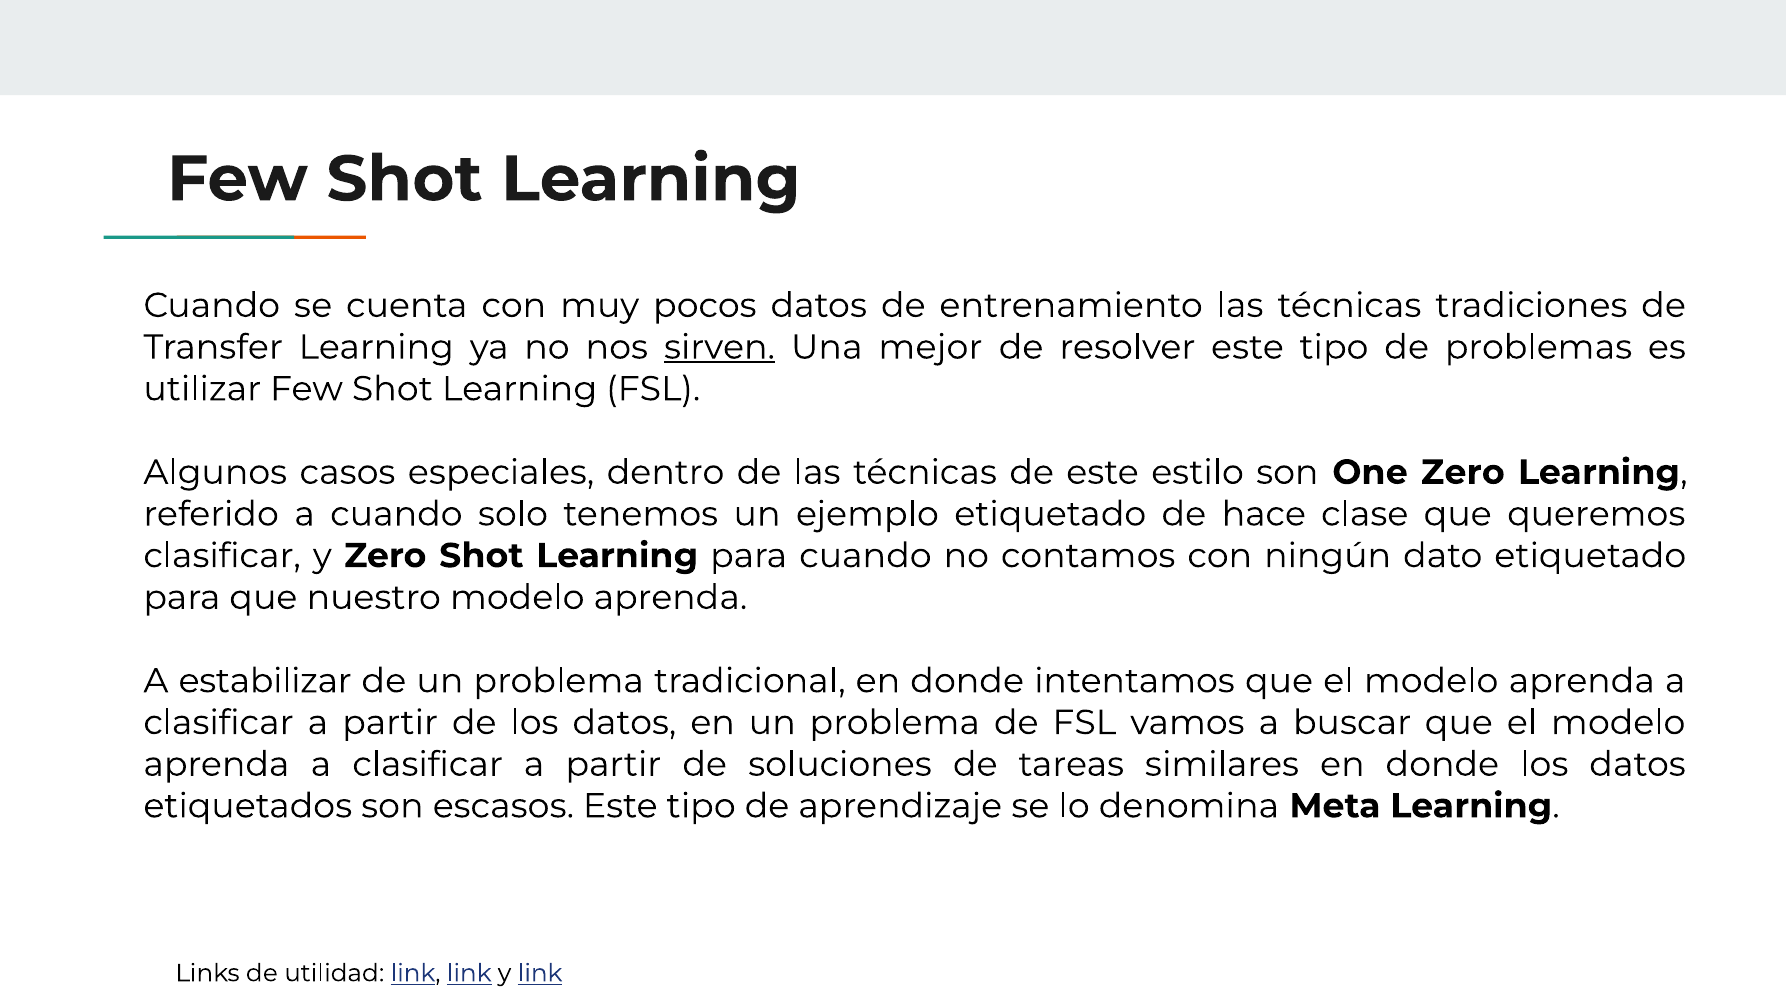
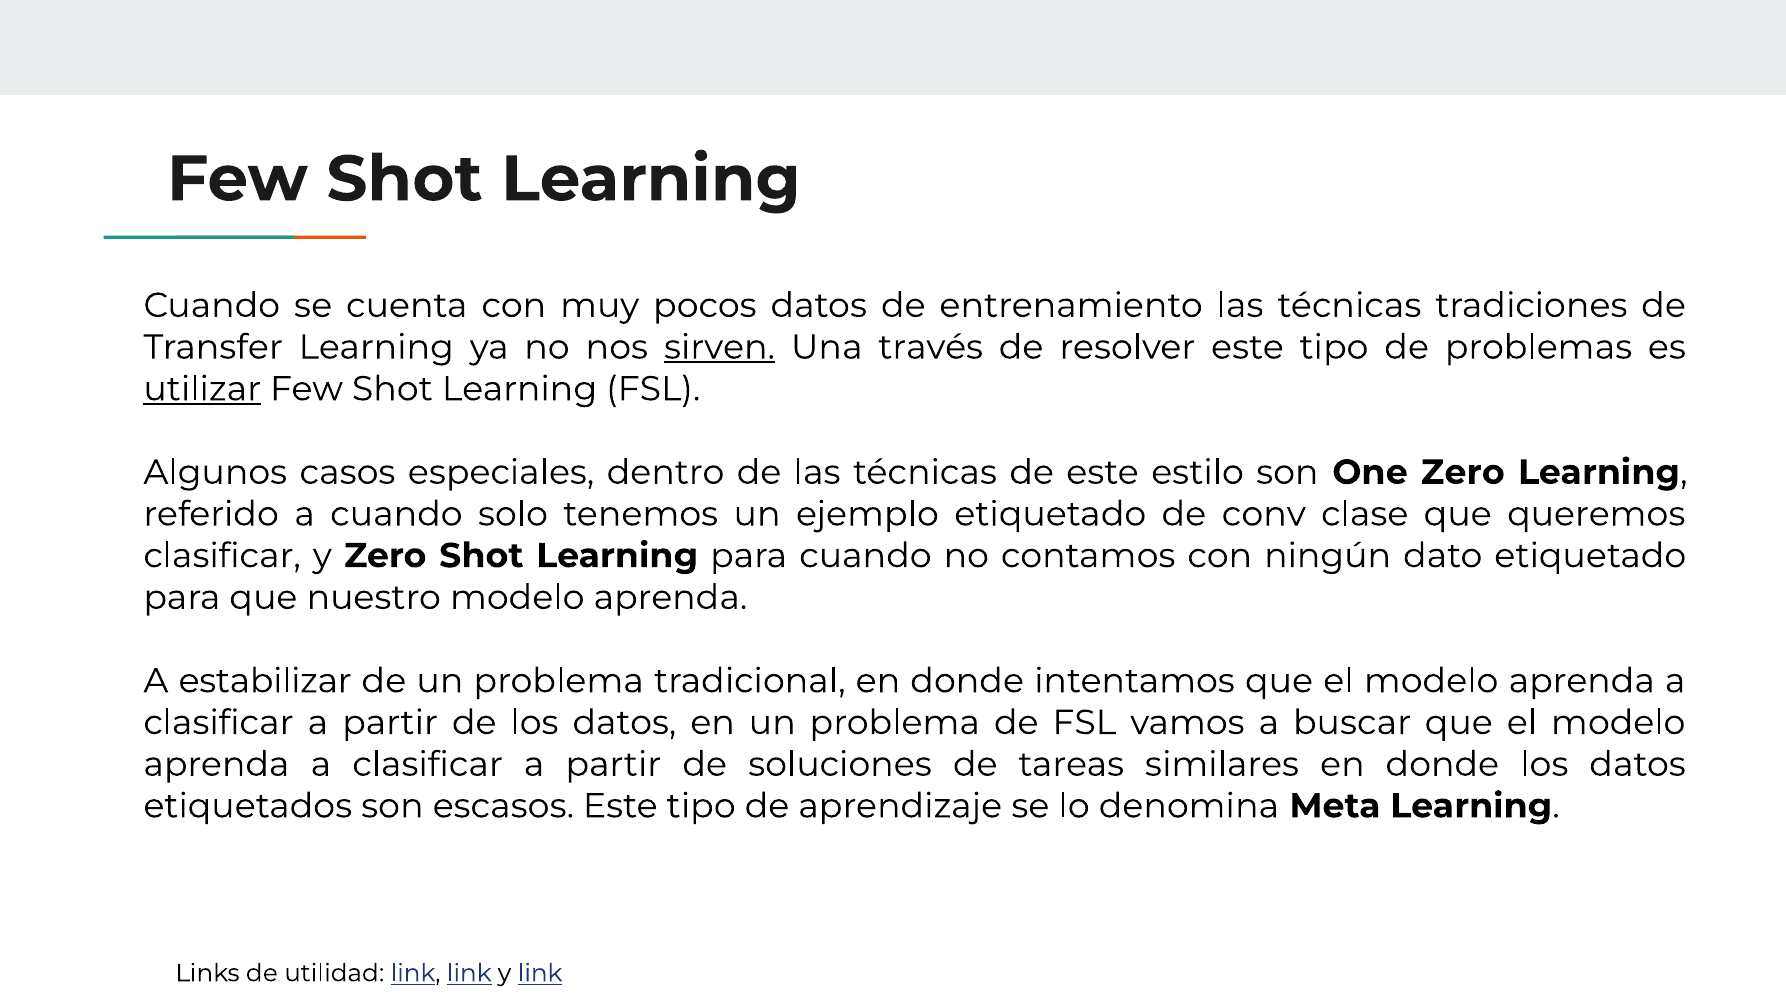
mejor: mejor -> través (931, 347)
utilizar underline: none -> present (202, 389)
hace: hace -> conv (1264, 514)
